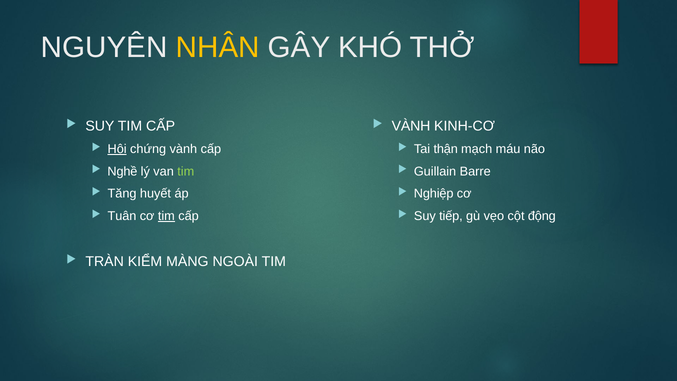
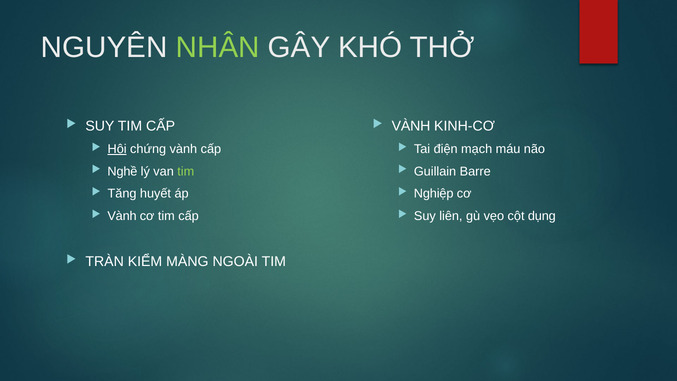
NHÂN colour: yellow -> light green (218, 48)
thận: thận -> điện (446, 149)
Tuân: Tuân -> Vành (122, 216)
tim underline: present -> none (166, 216)
tiếp: tiếp -> liên (451, 216)
động: động -> dụng (542, 216)
